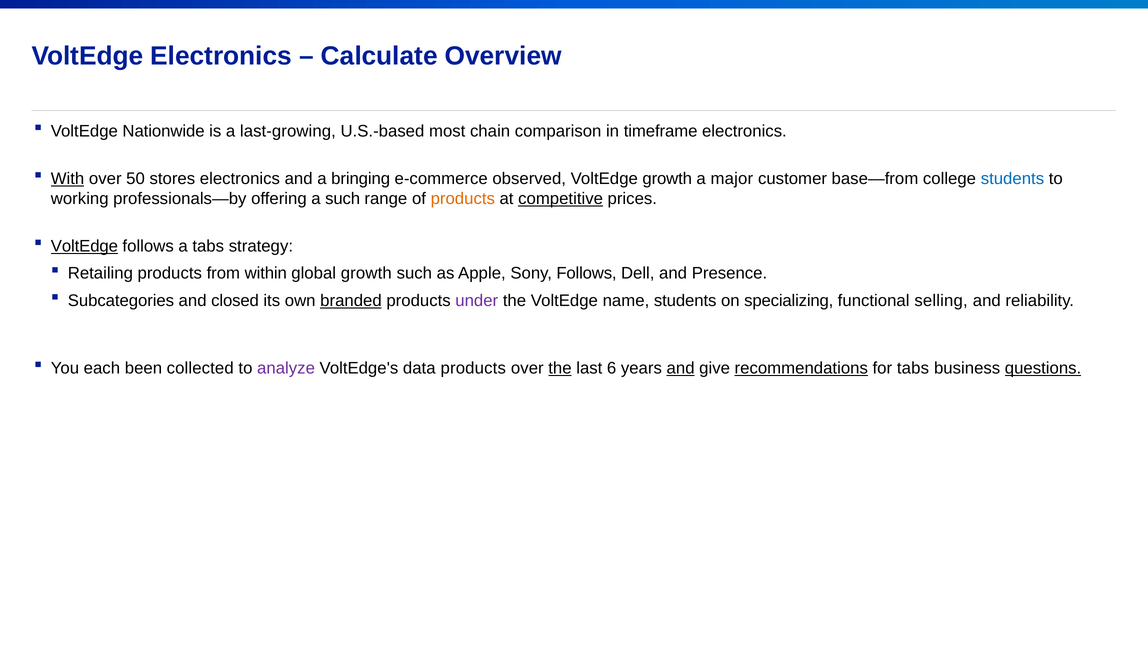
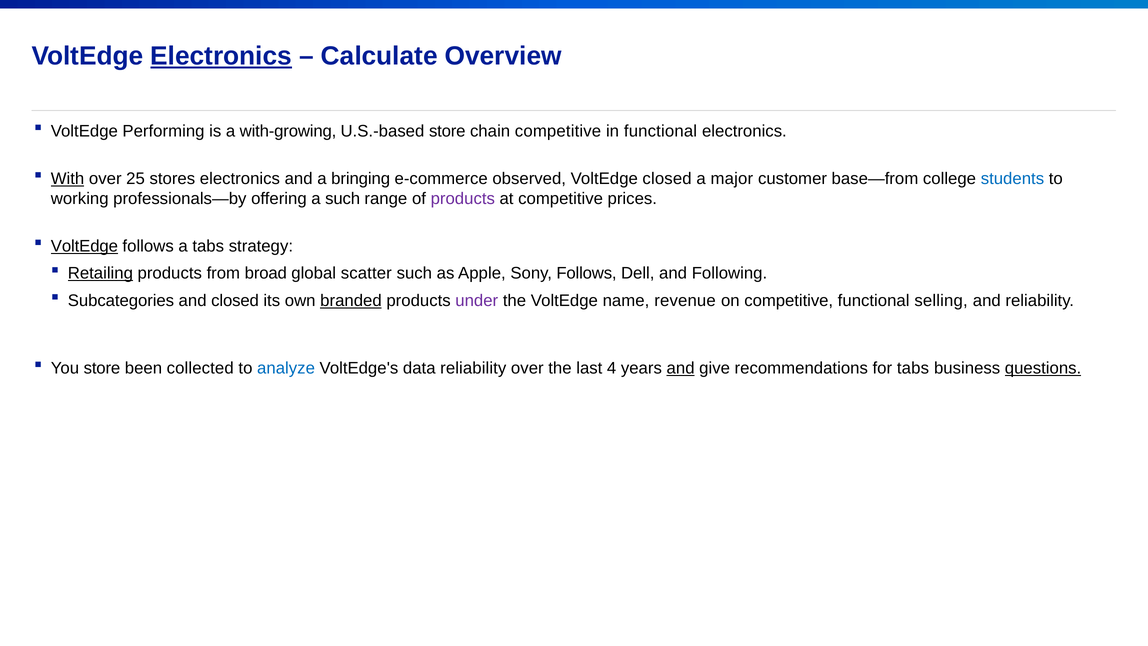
Electronics underline: none -> present (221, 56)
Nationwide: Nationwide -> Performing (164, 131)
last-growing: last-growing -> with-growing (288, 131)
U.S.-based most: most -> store (447, 131)
chain comparison: comparison -> competitive (558, 131)
in timeframe: timeframe -> functional (661, 131)
50: 50 -> 25 (136, 179)
VoltEdge growth: growth -> closed (667, 179)
products colour: orange -> purple (463, 199)
competitive underline: present -> none (561, 199)
Retailing underline: none -> present (100, 273)
within: within -> broad (266, 273)
global growth: growth -> scatter (366, 273)
Presence: Presence -> Following (729, 273)
name students: students -> revenue (685, 301)
on specializing: specializing -> competitive (789, 301)
You each: each -> store (102, 368)
analyze colour: purple -> blue (286, 368)
data products: products -> reliability (473, 368)
the underline: present -> none (560, 368)
6: 6 -> 4 (612, 368)
recommendations underline: present -> none (801, 368)
